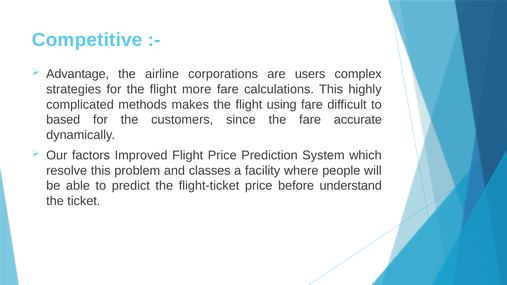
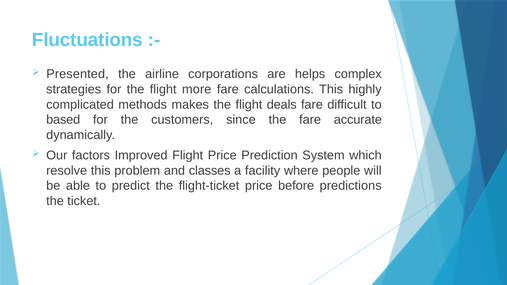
Competitive: Competitive -> Fluctuations (87, 40)
Advantage: Advantage -> Presented (77, 74)
users: users -> helps (310, 74)
using: using -> deals (282, 105)
understand: understand -> predictions (351, 186)
